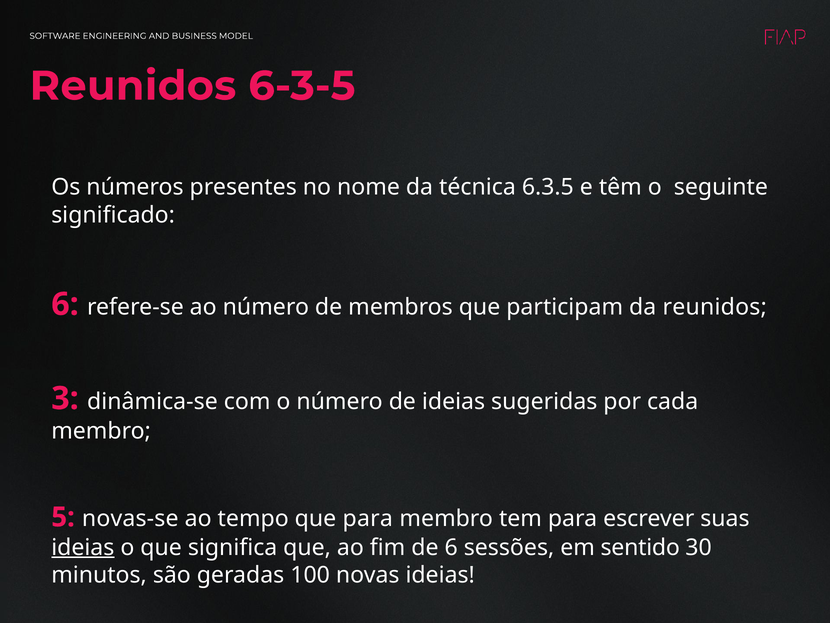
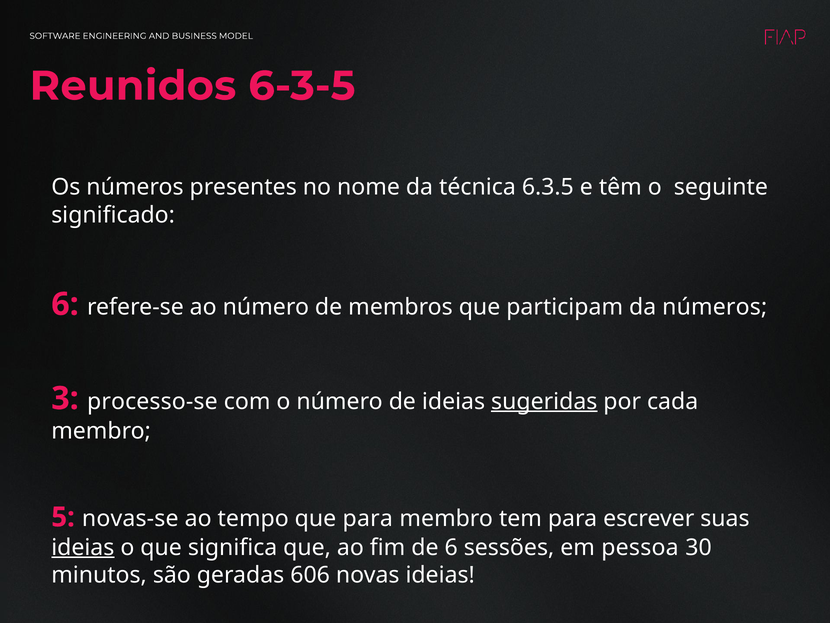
da reunidos: reunidos -> números (715, 307)
dinâmica-se: dinâmica-se -> processo-se (152, 401)
sugeridas underline: none -> present (544, 401)
sentido: sentido -> pessoa (640, 547)
100: 100 -> 606 (310, 575)
